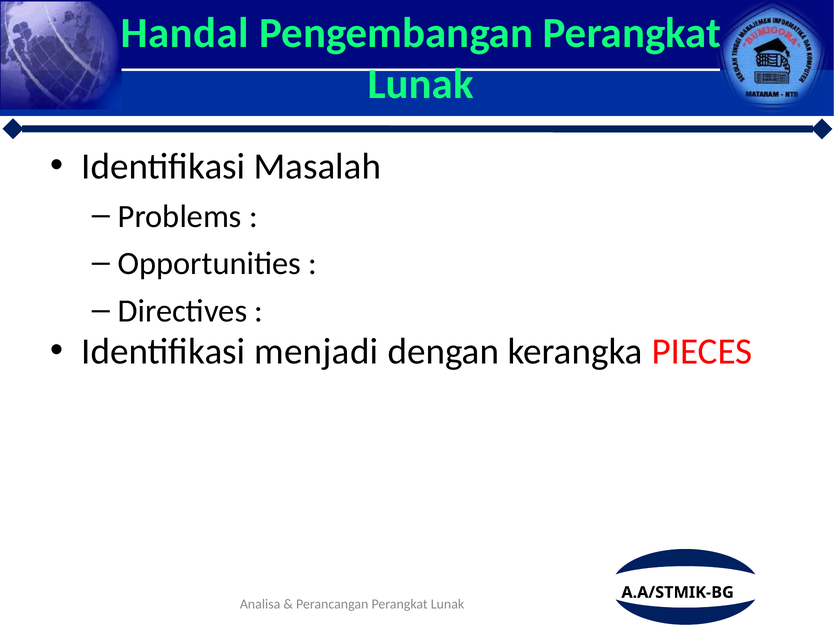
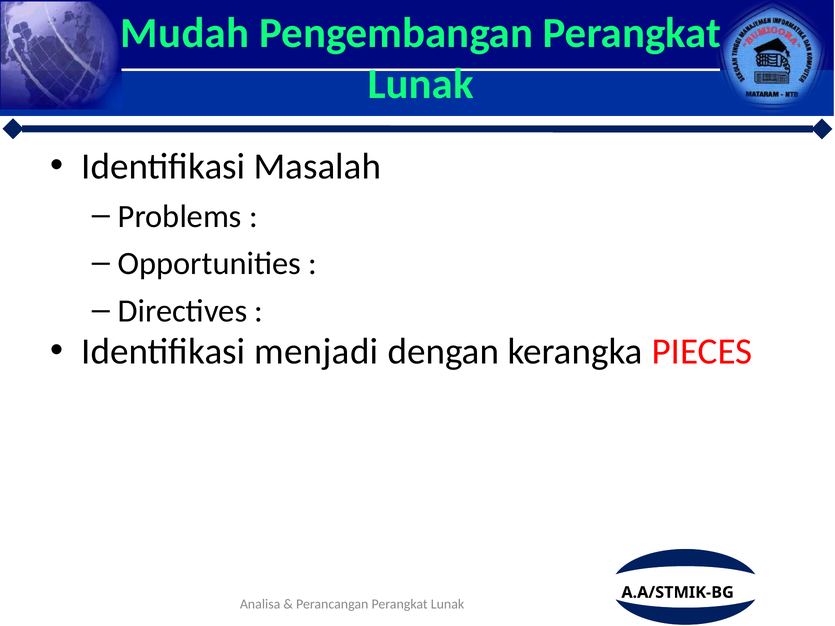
Handal: Handal -> Mudah (185, 33)
